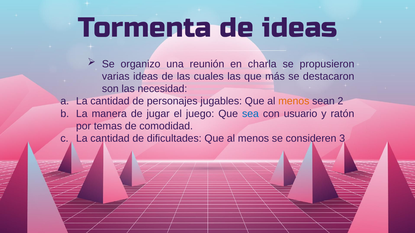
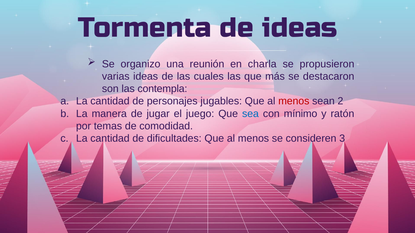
necesidad: necesidad -> contempla (162, 89)
menos colour: orange -> red (294, 101)
usuario: usuario -> mínimo (301, 114)
